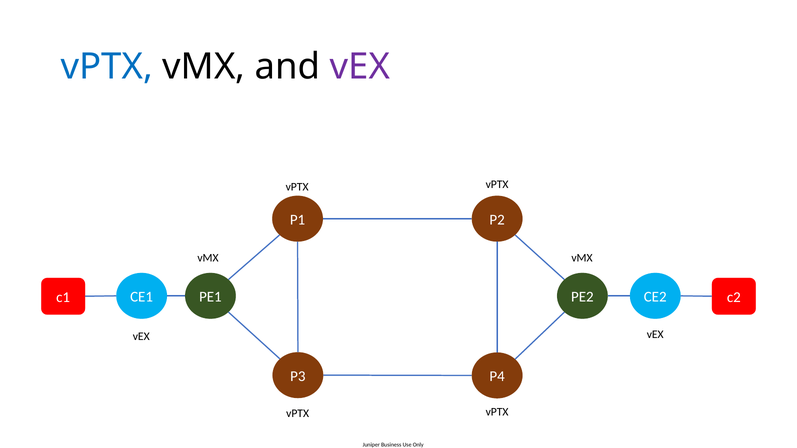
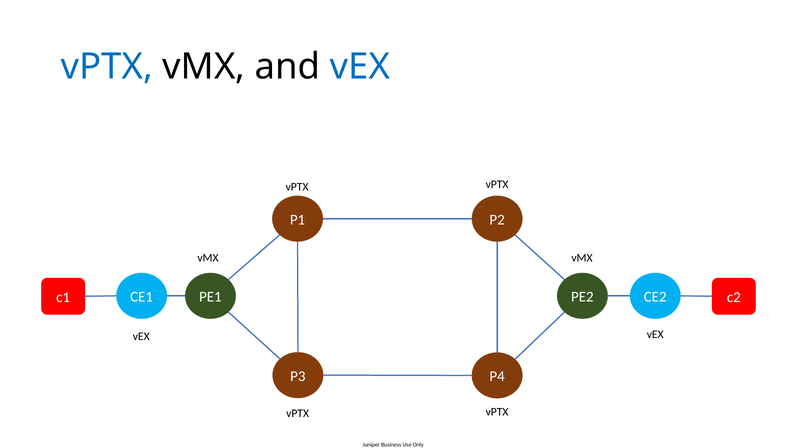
vEX colour: purple -> blue (360, 67)
